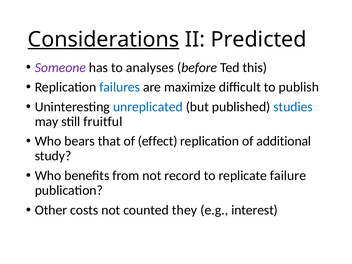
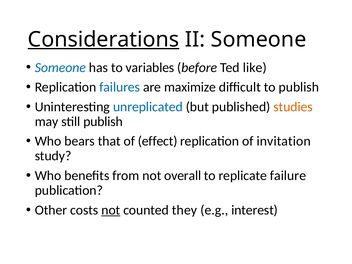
II Predicted: Predicted -> Someone (259, 39)
Someone colour: purple -> blue (60, 68)
analyses: analyses -> variables (150, 68)
this: this -> like (255, 68)
studies colour: blue -> orange (293, 107)
still fruitful: fruitful -> publish (103, 122)
additional: additional -> invitation (284, 141)
record: record -> overall (183, 176)
not underline: none -> present (111, 210)
